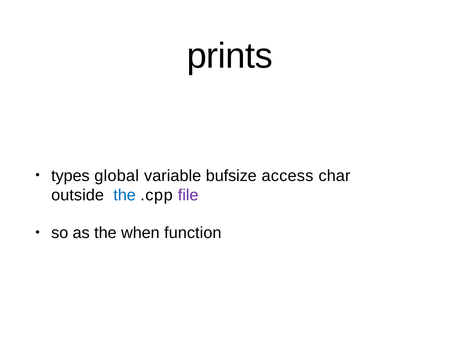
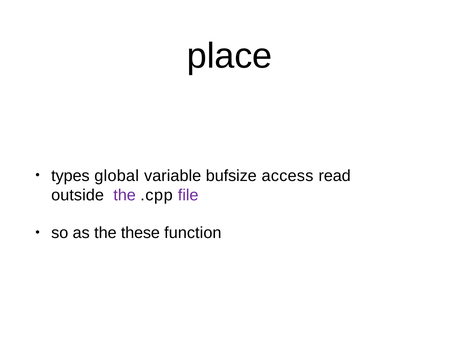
prints: prints -> place (230, 56)
char: char -> read (335, 176)
the colour: blue -> purple (125, 195)
when: when -> these (140, 233)
